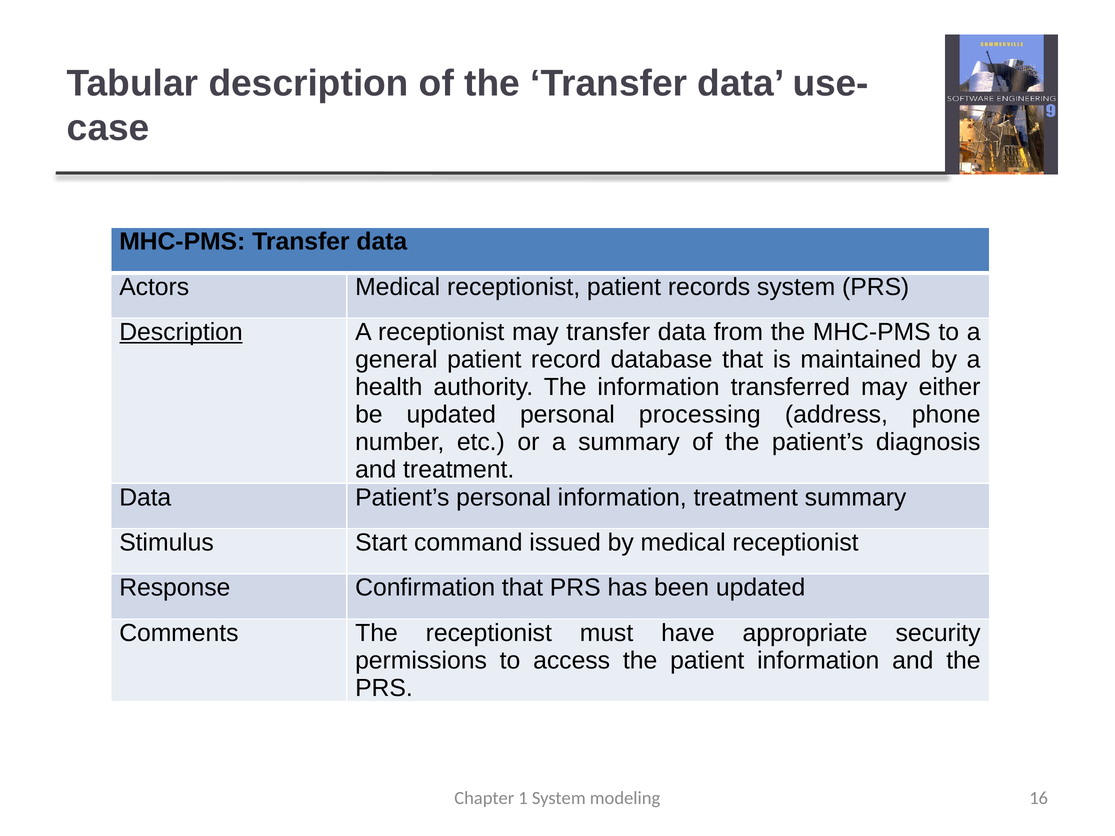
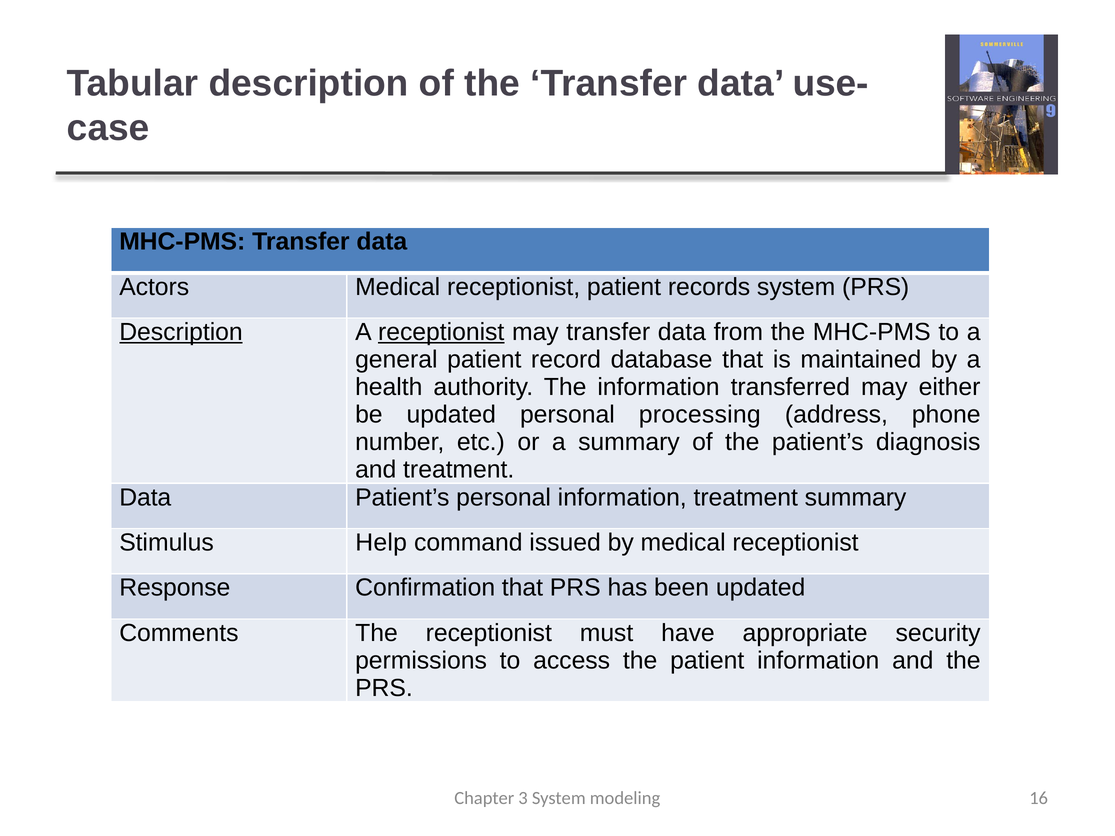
receptionist underline: none -> present (441, 332)
Start: Start -> Help (381, 543)
1: 1 -> 3 (523, 799)
